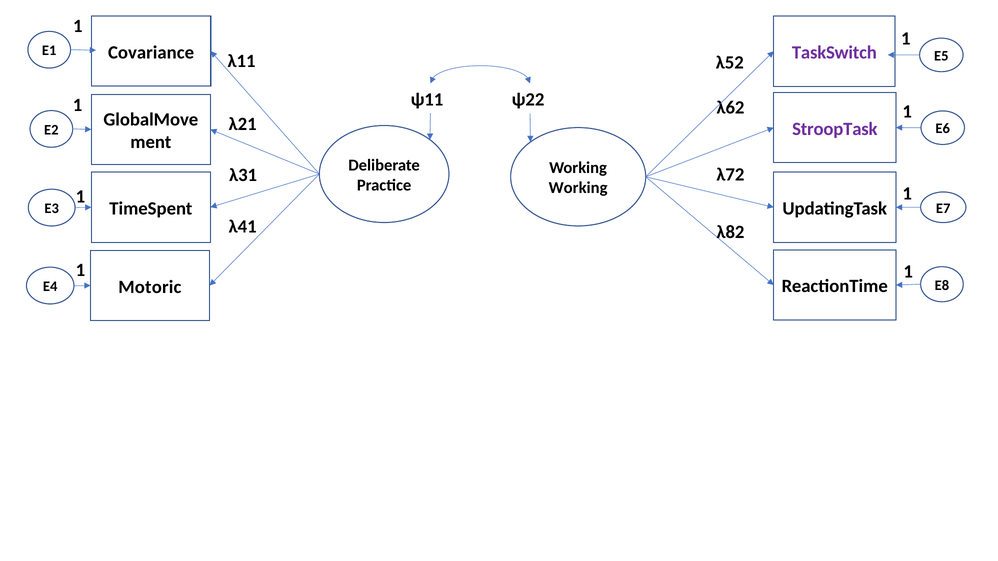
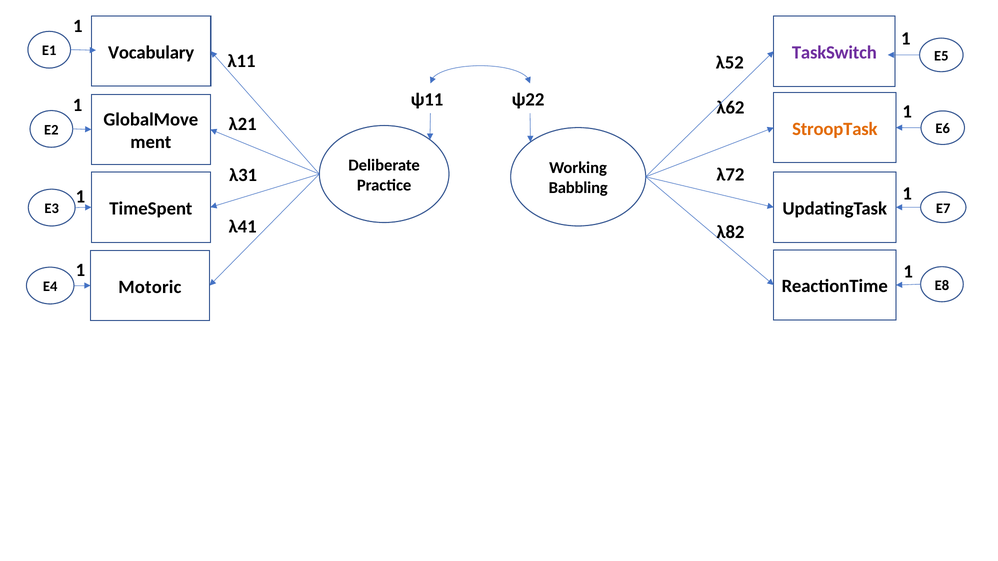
Covariance: Covariance -> Vocabulary (151, 52)
StroopTask colour: purple -> orange (835, 129)
Working: Working -> Babbling (578, 188)
